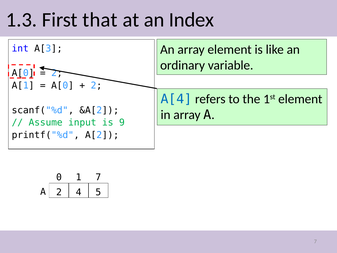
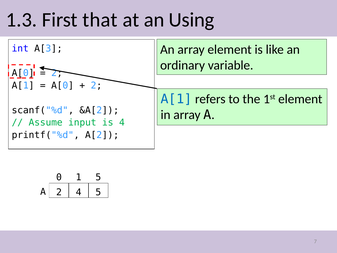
Index: Index -> Using (192, 20)
A[4: A[4 -> A[1 (176, 99)
is 9: 9 -> 4 (122, 122)
1 7: 7 -> 5 (98, 177)
